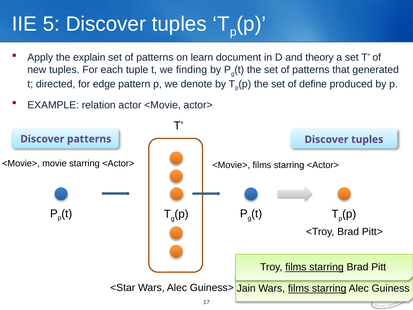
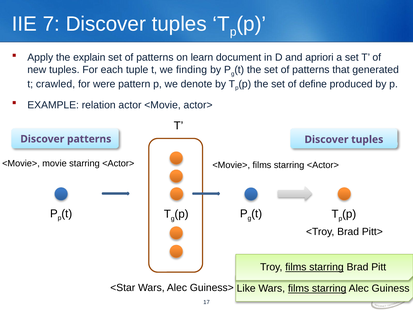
5: 5 -> 7 (51, 24)
theory: theory -> apriori (319, 57)
directed: directed -> crawled (56, 84)
edge: edge -> were (104, 84)
Jain: Jain -> Like (246, 288)
